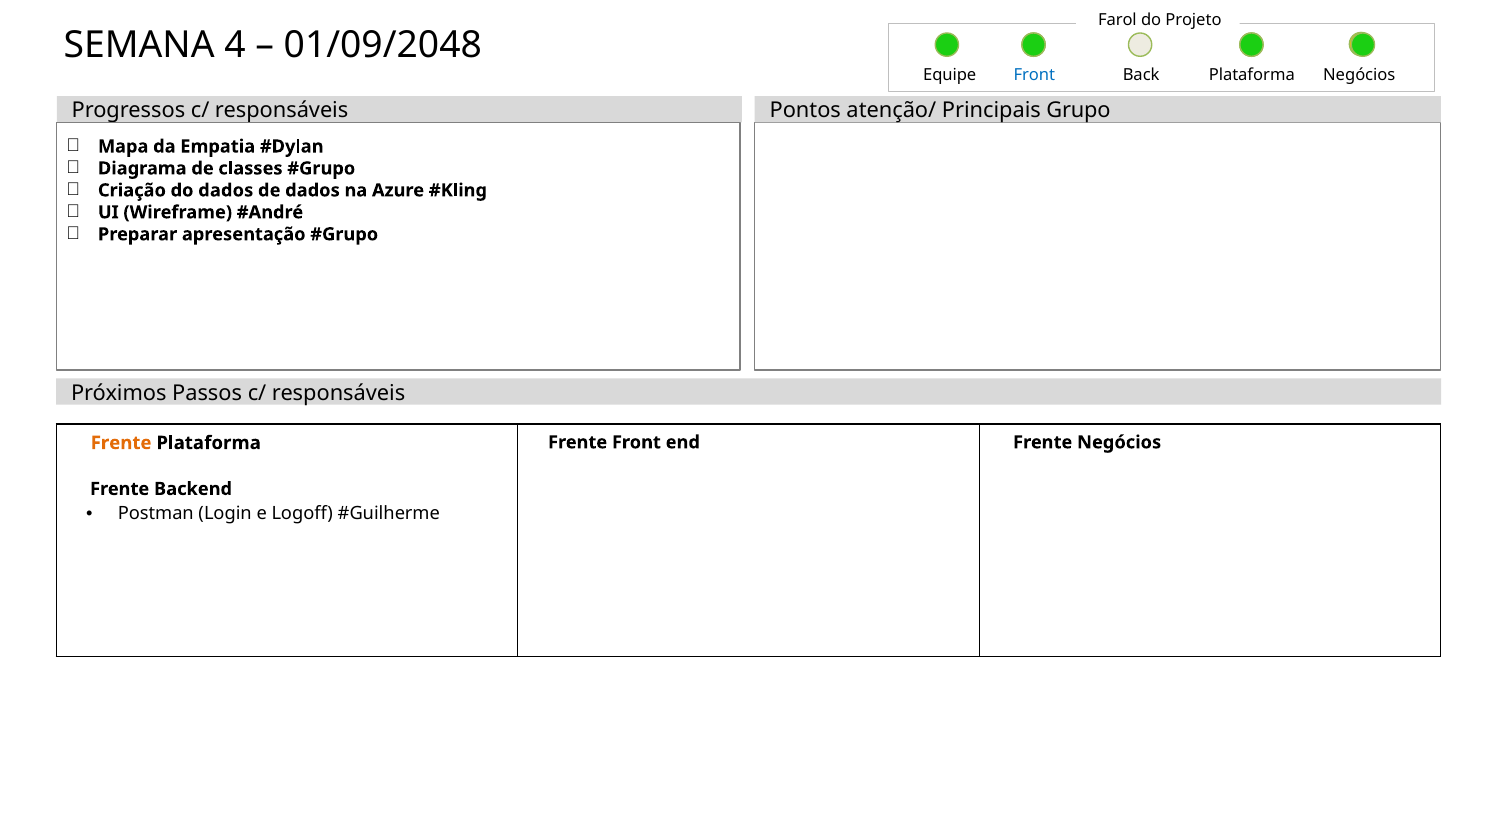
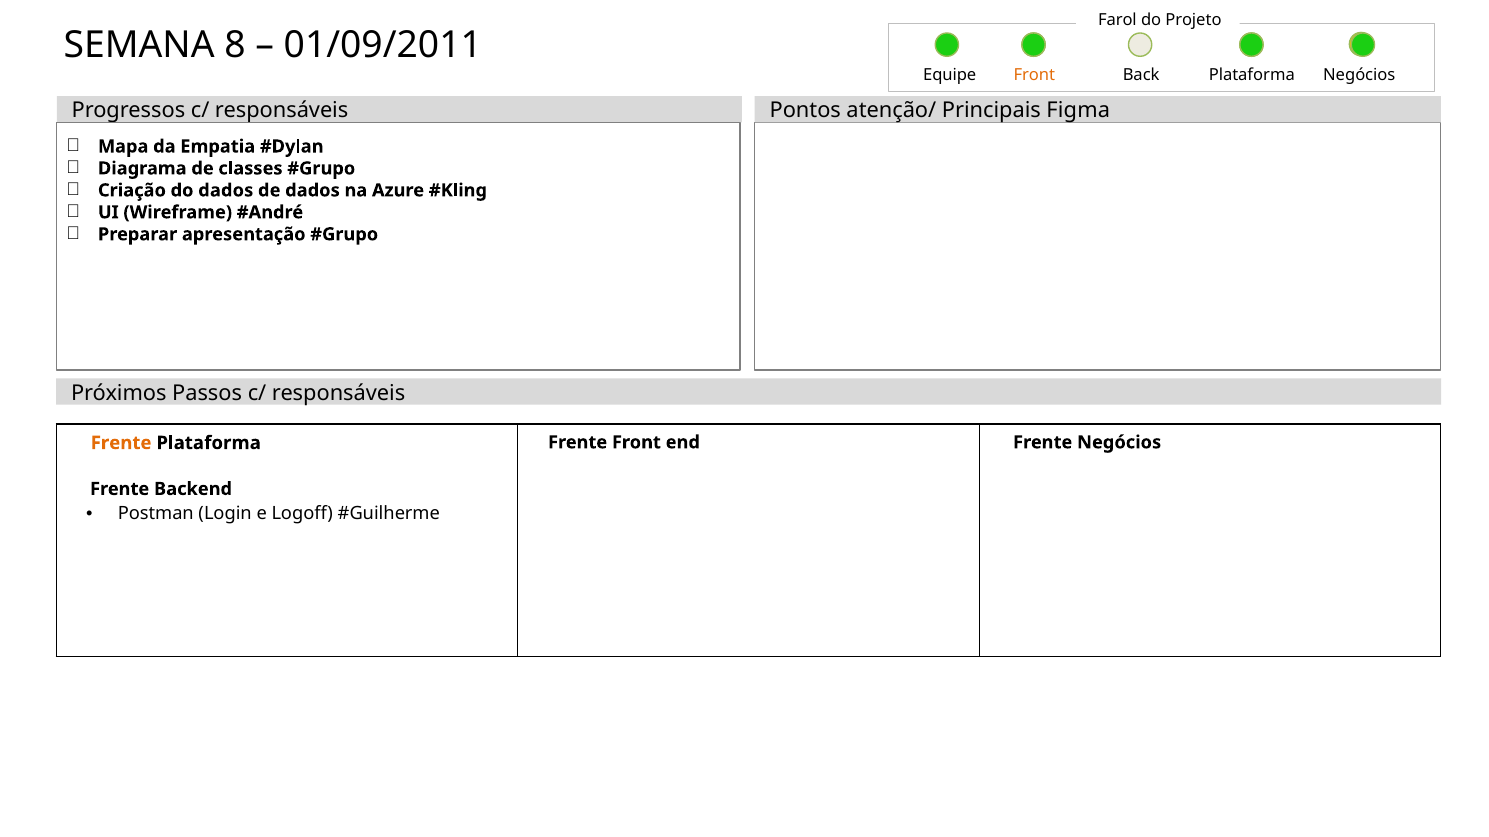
4: 4 -> 8 (235, 46)
01/09/2048: 01/09/2048 -> 01/09/2011 (383, 46)
Front colour: blue -> orange (1034, 75)
Grupo: Grupo -> Figma (1078, 111)
